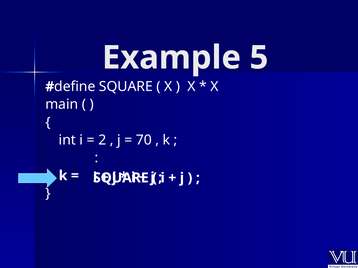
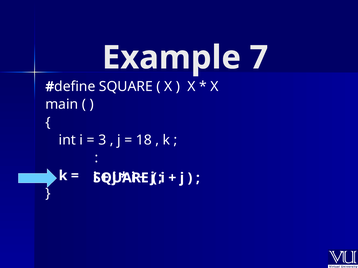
5: 5 -> 7 (259, 58)
2: 2 -> 3 (102, 140)
70: 70 -> 18 (144, 140)
